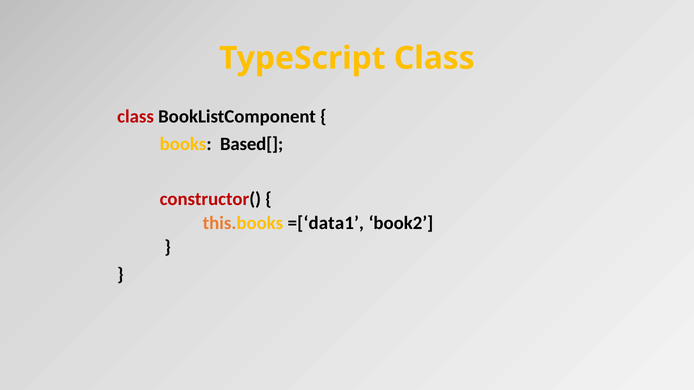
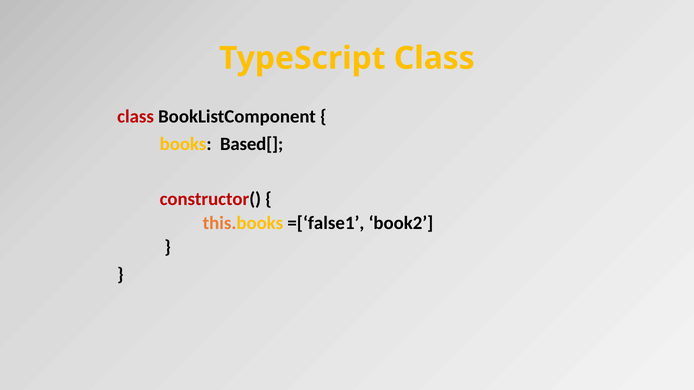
=[‘data1: =[‘data1 -> =[‘false1 (326, 223)
